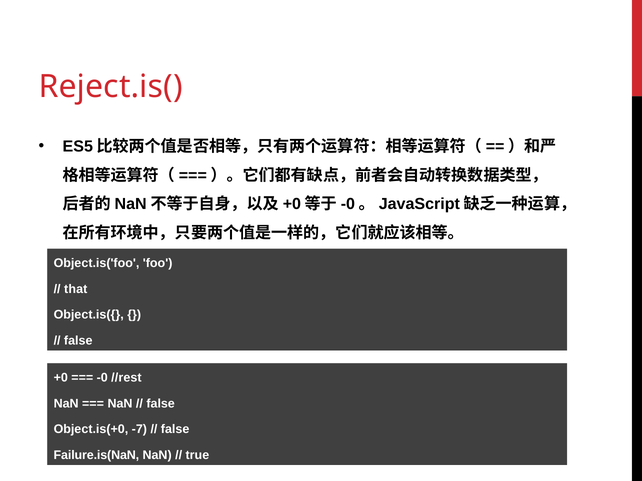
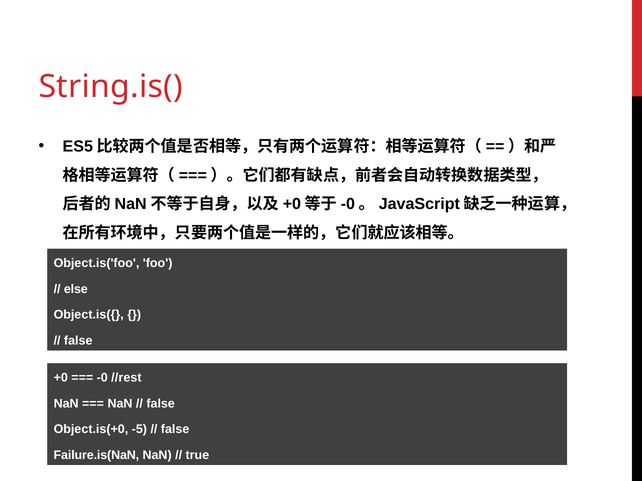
Reject.is(: Reject.is( -> String.is( (111, 87)
that: that -> else (76, 289)
-7: -7 -> -5 (139, 430)
